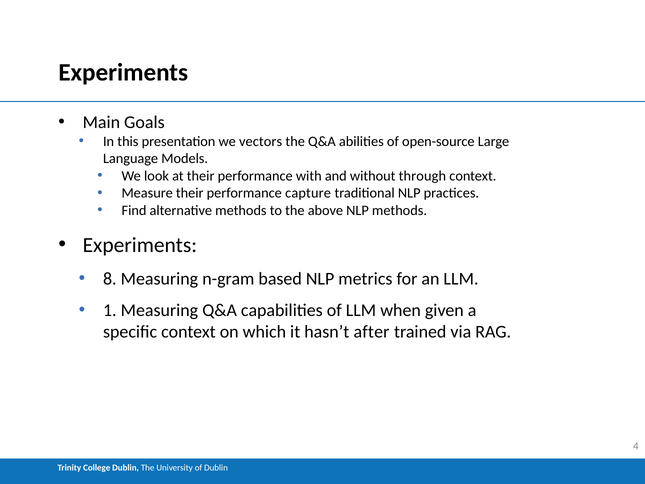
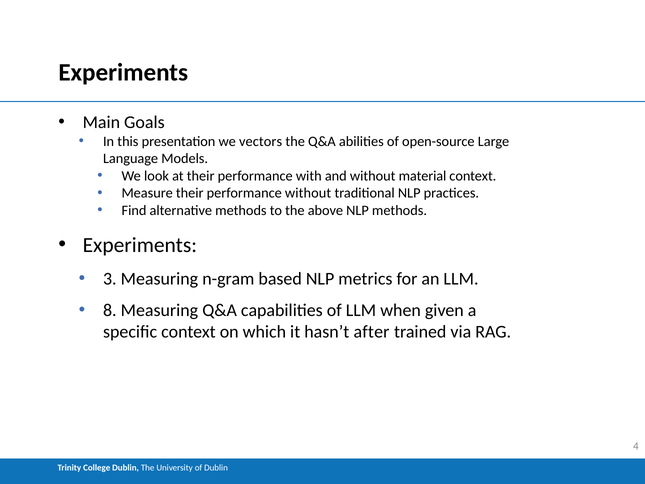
through: through -> material (423, 176)
performance capture: capture -> without (308, 193)
8: 8 -> 3 (110, 279)
1: 1 -> 8 (110, 310)
